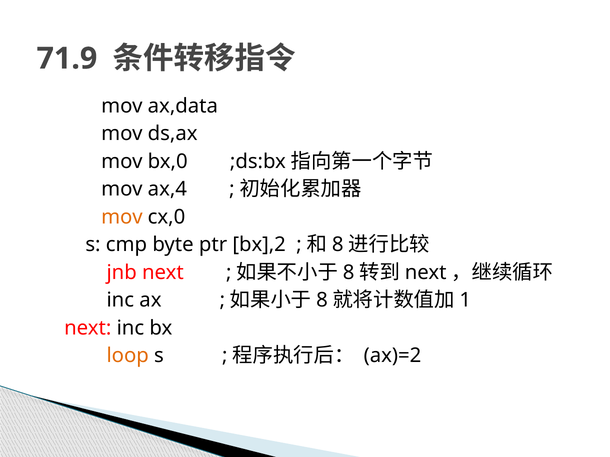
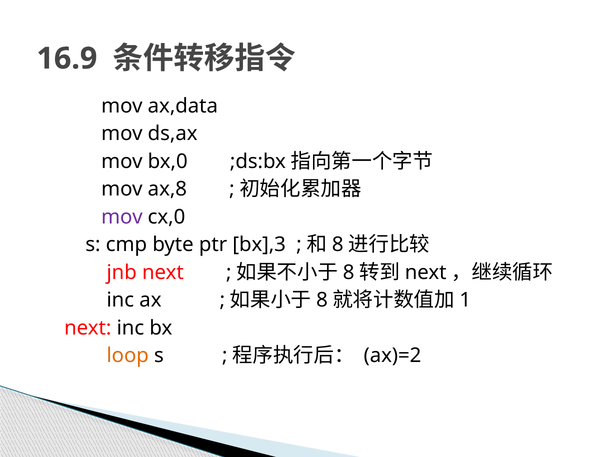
71.9: 71.9 -> 16.9 (67, 59)
ax,4: ax,4 -> ax,8 (167, 189)
mov colour: orange -> purple (122, 217)
bx],2: bx],2 -> bx],3 (259, 245)
